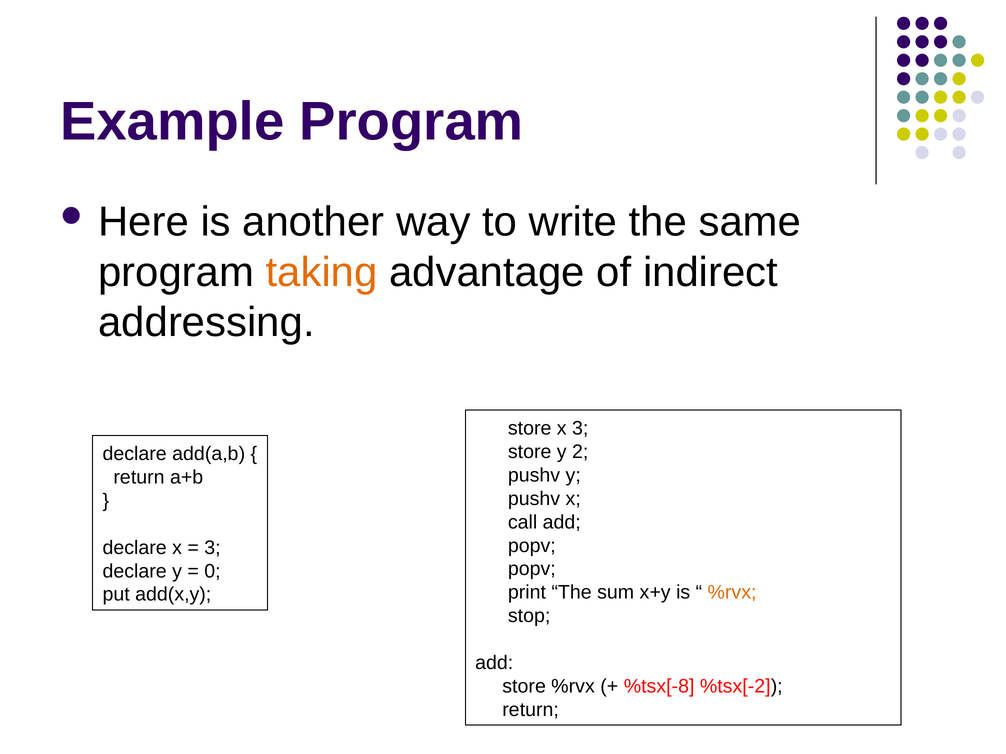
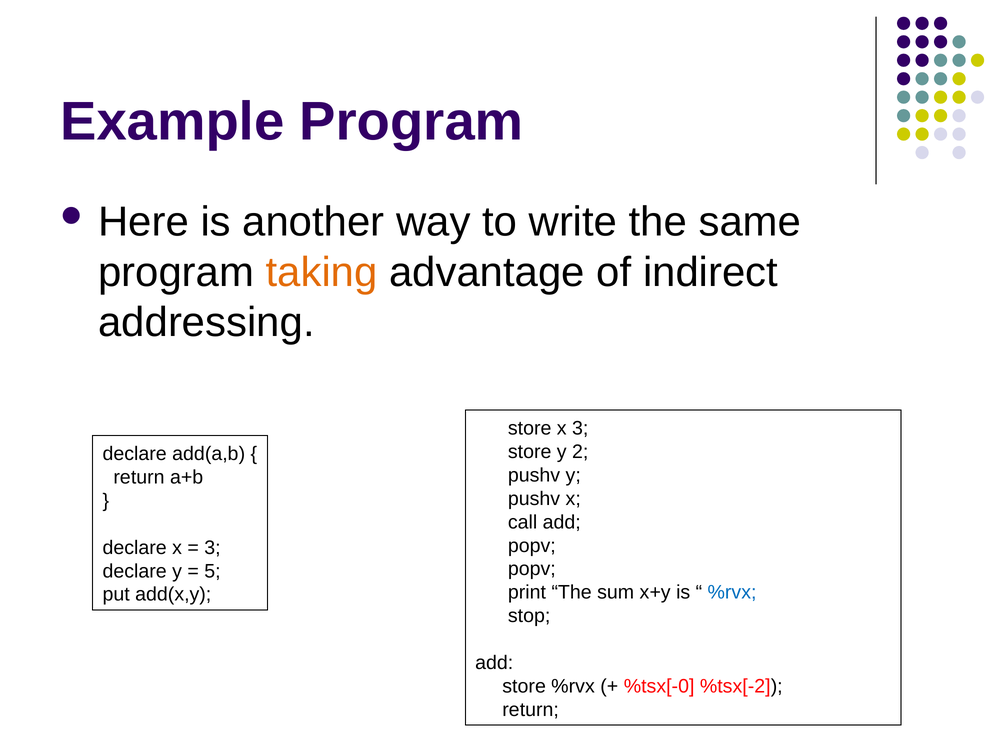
0: 0 -> 5 (213, 571)
%rvx colour: orange -> blue (732, 593)
%tsx[-8: %tsx[-8 -> %tsx[-0 (659, 687)
